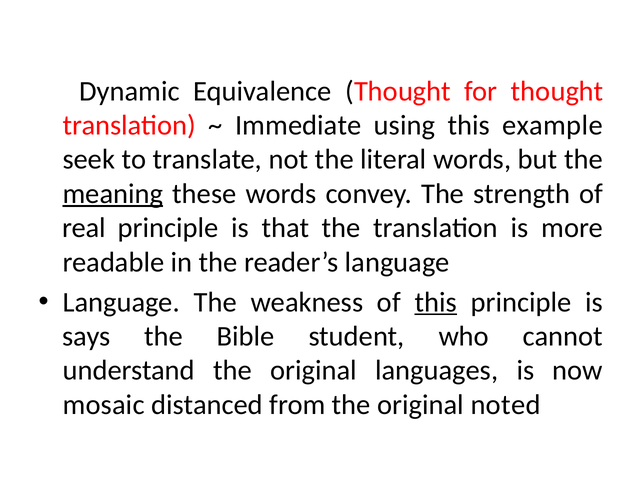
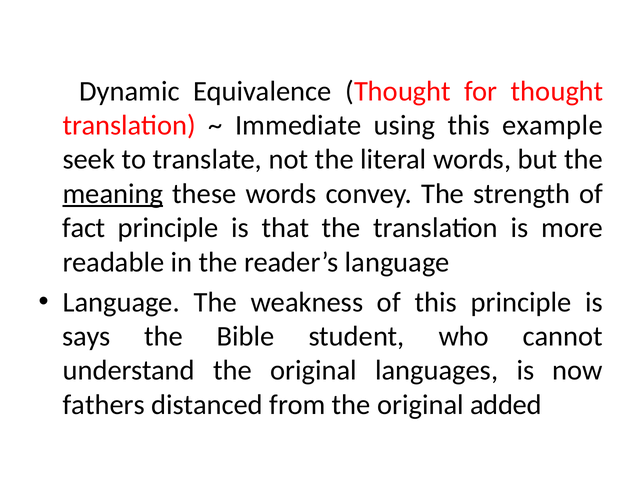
real: real -> fact (84, 228)
this underline: present -> none (436, 302)
mosaic: mosaic -> fathers (104, 405)
noted: noted -> added (506, 405)
